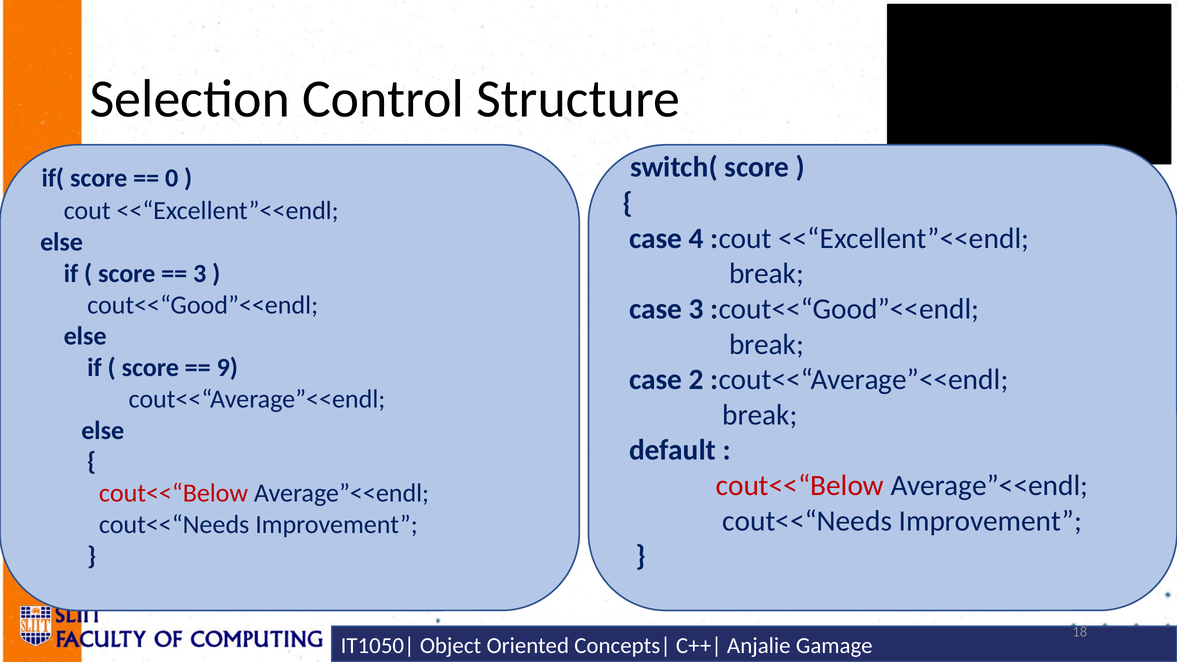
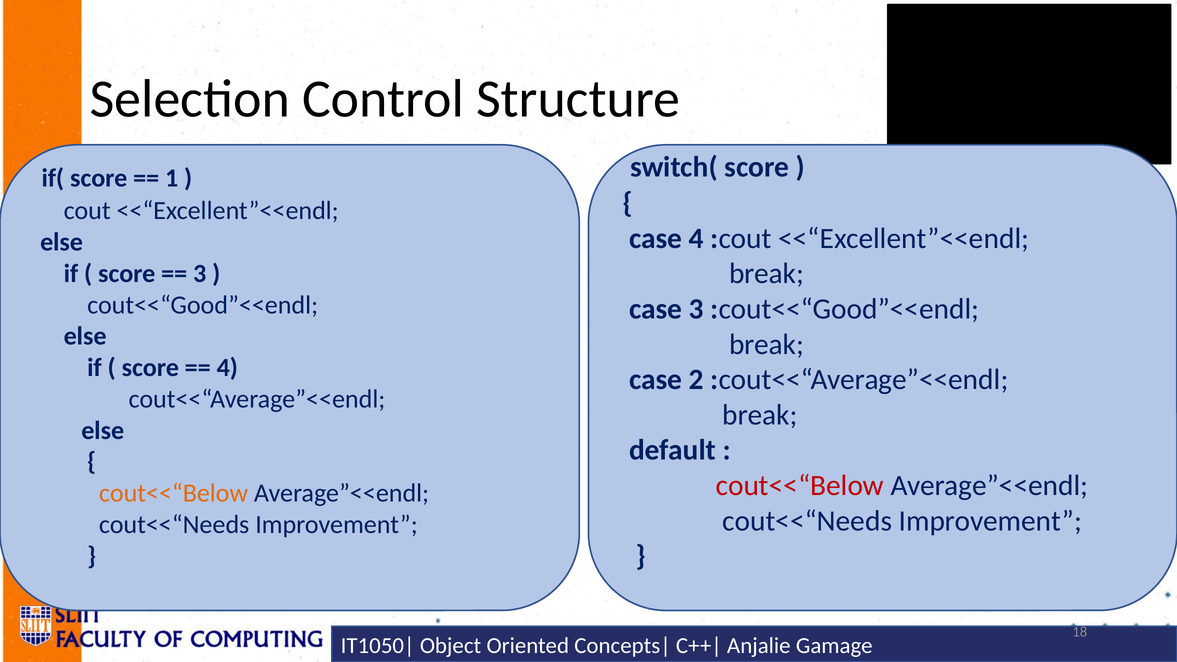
0: 0 -> 1 (172, 178)
9: 9 -> 4 (227, 368)
cout<<“Below colour: red -> orange (174, 493)
